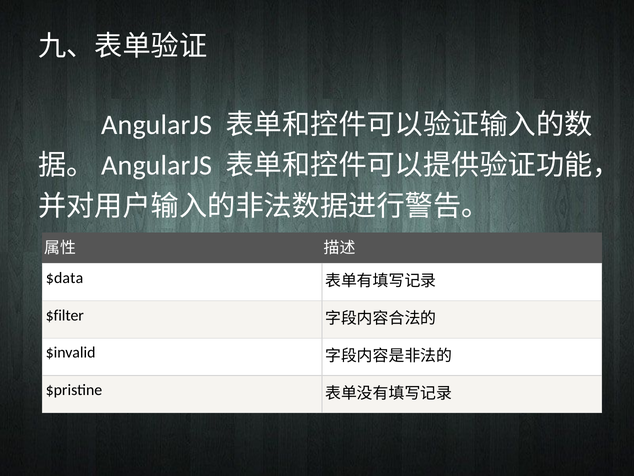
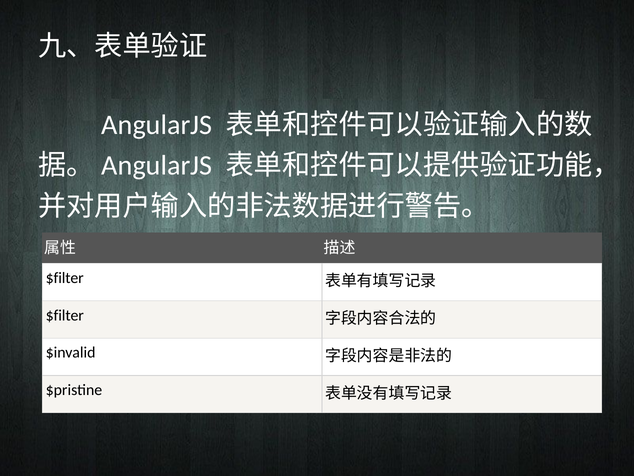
$data: $data -> $filter (65, 278)
